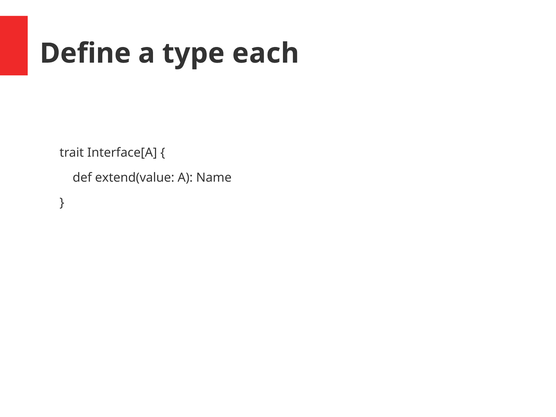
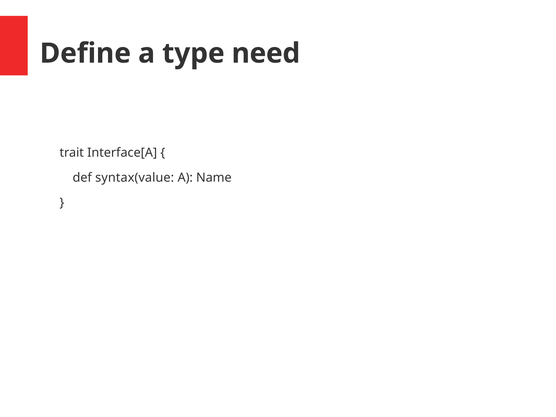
each: each -> need (266, 53)
extend(value: extend(value -> syntax(value (135, 178)
